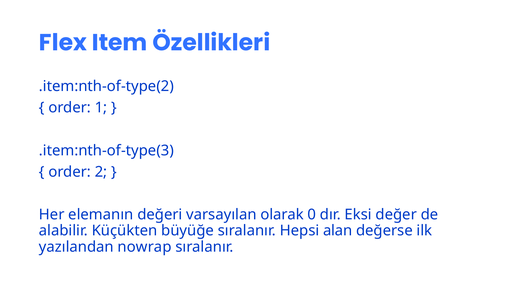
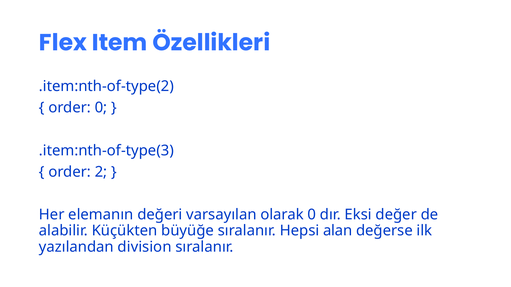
order 1: 1 -> 0 (101, 108)
nowrap: nowrap -> division (145, 247)
